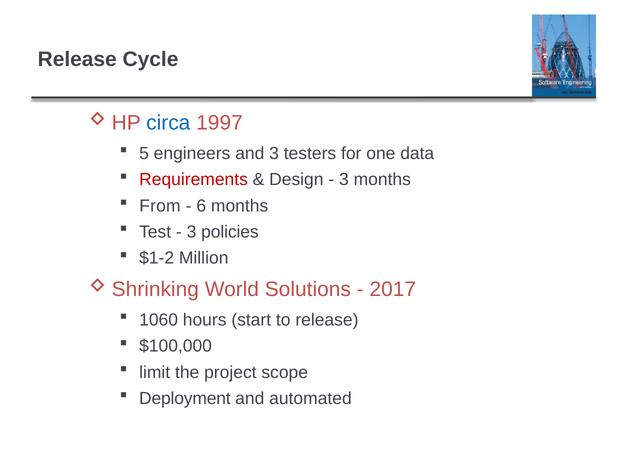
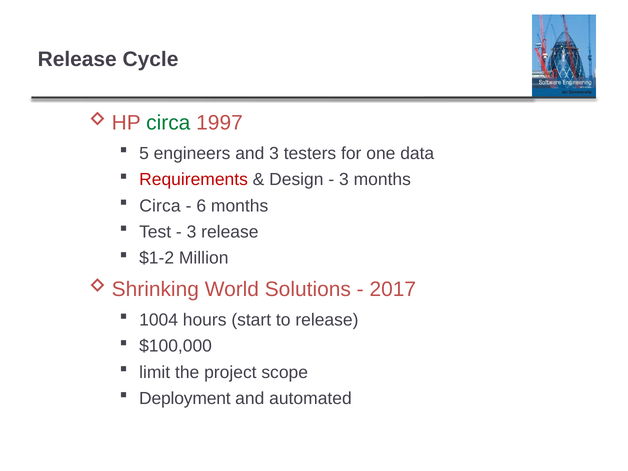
circa colour: blue -> green (168, 123)
From: From -> Circa (160, 206)
3 policies: policies -> release (230, 232)
1060: 1060 -> 1004 (159, 320)
